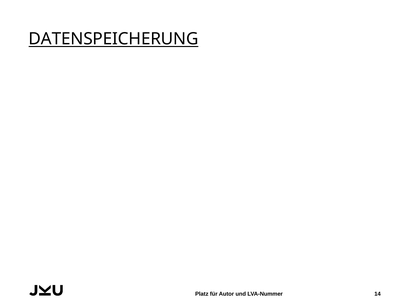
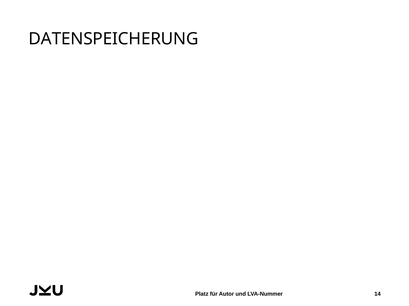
DATENSPEICHERUNG underline: present -> none (114, 39)
